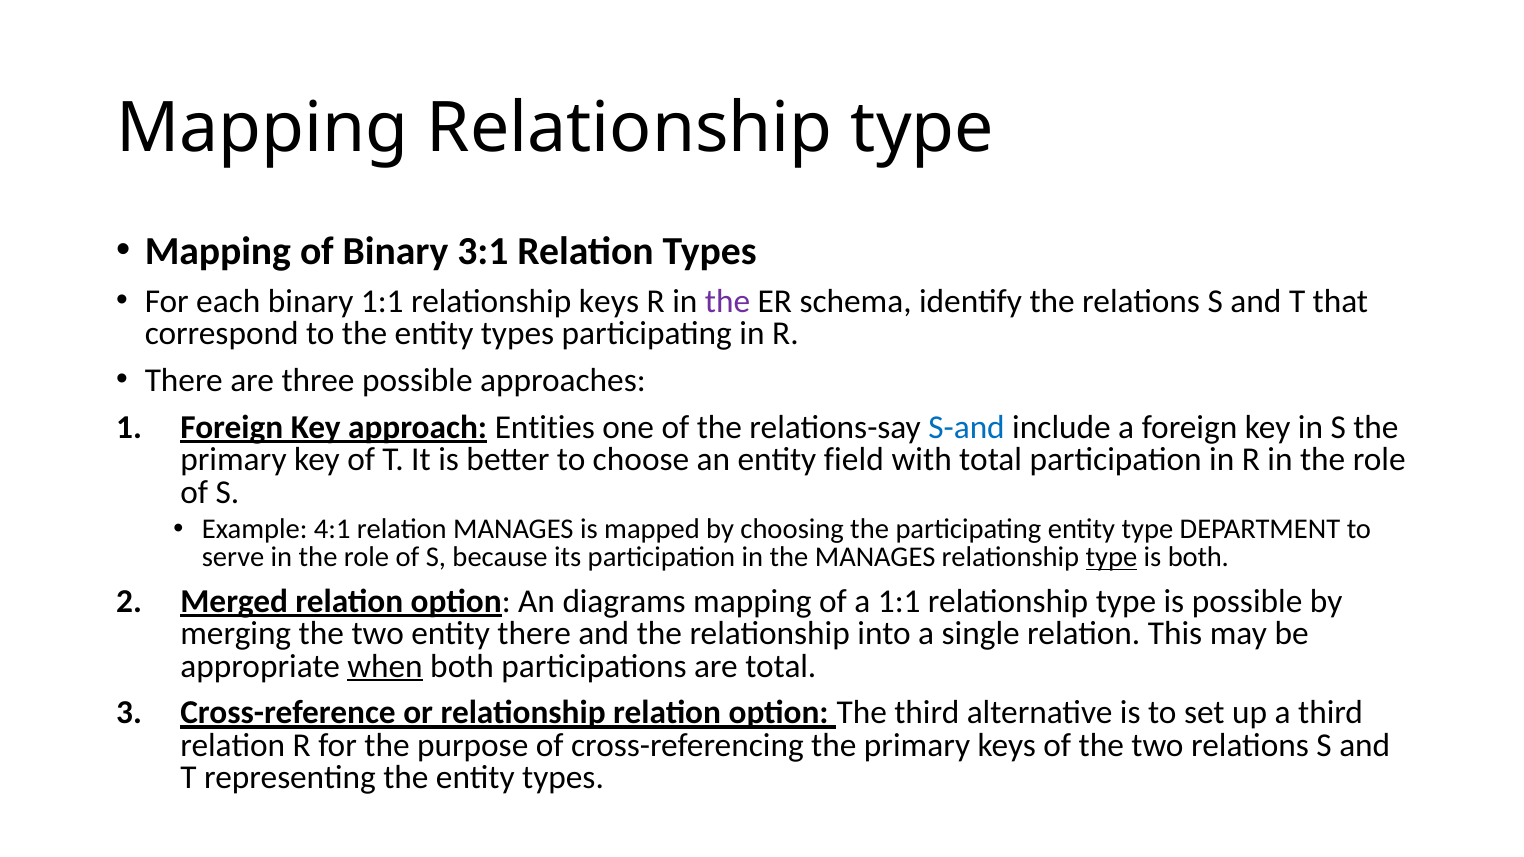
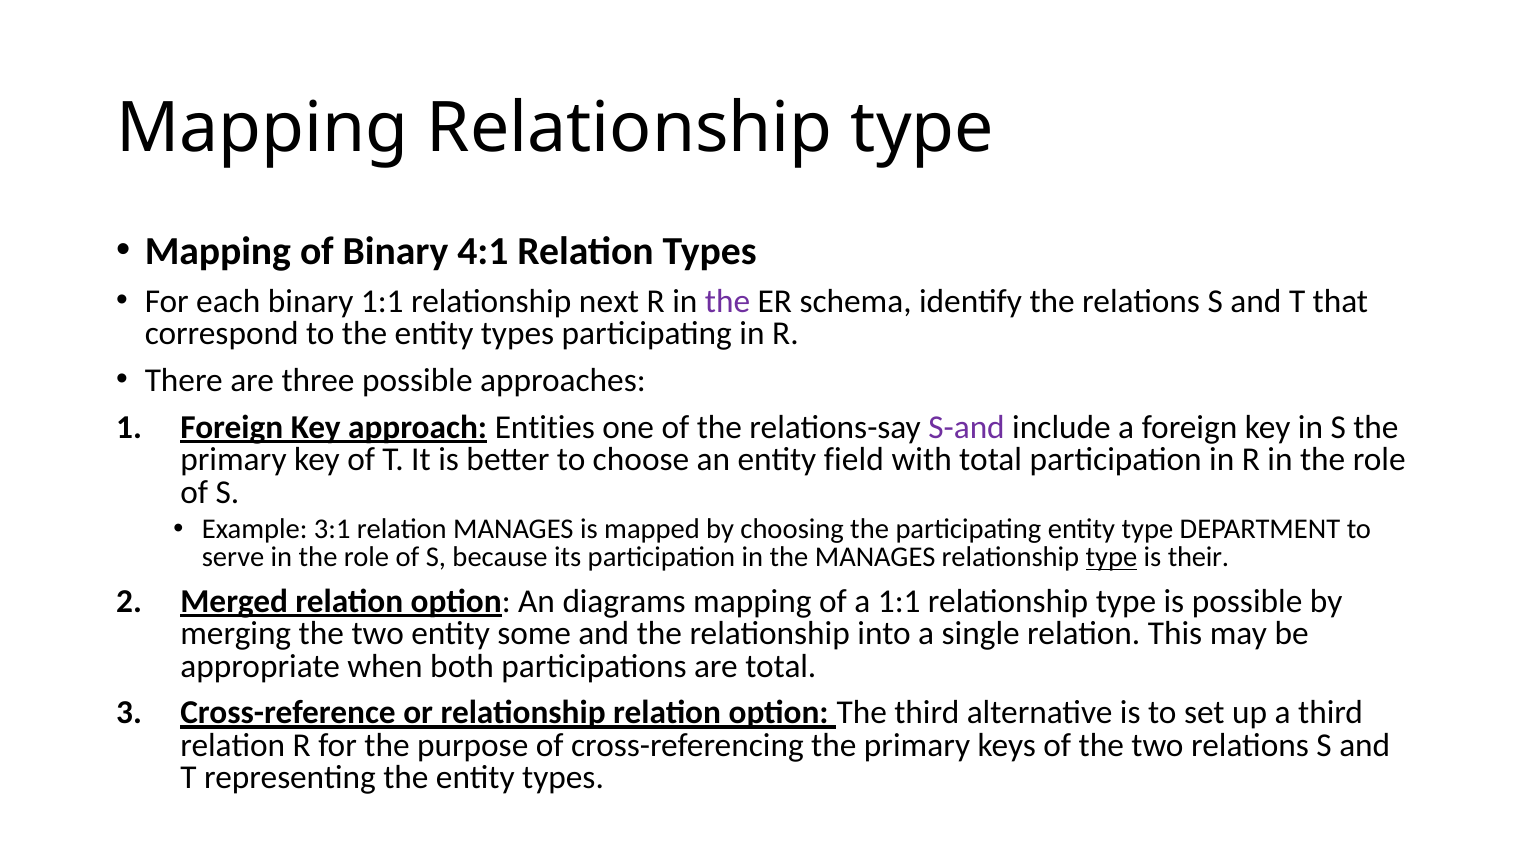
3:1: 3:1 -> 4:1 (483, 252)
relationship keys: keys -> next (609, 302)
S-and colour: blue -> purple (967, 427)
4:1: 4:1 -> 3:1 (332, 530)
is both: both -> their (1198, 557)
entity there: there -> some (534, 634)
when underline: present -> none (385, 666)
